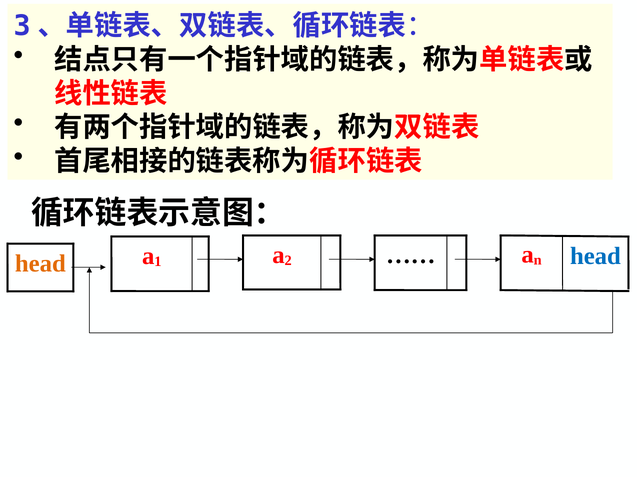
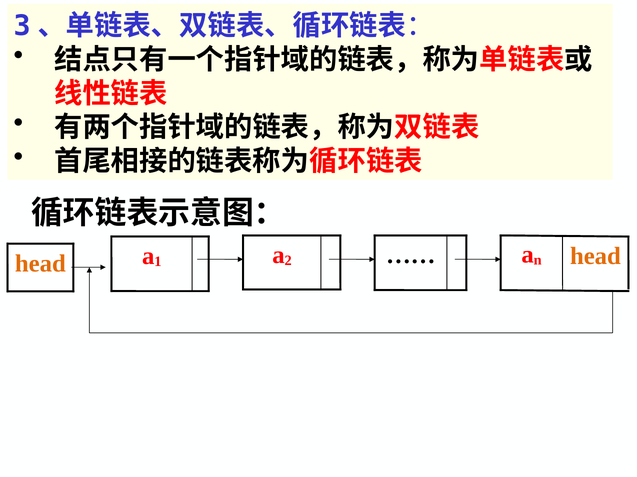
head colour: blue -> orange (595, 257)
